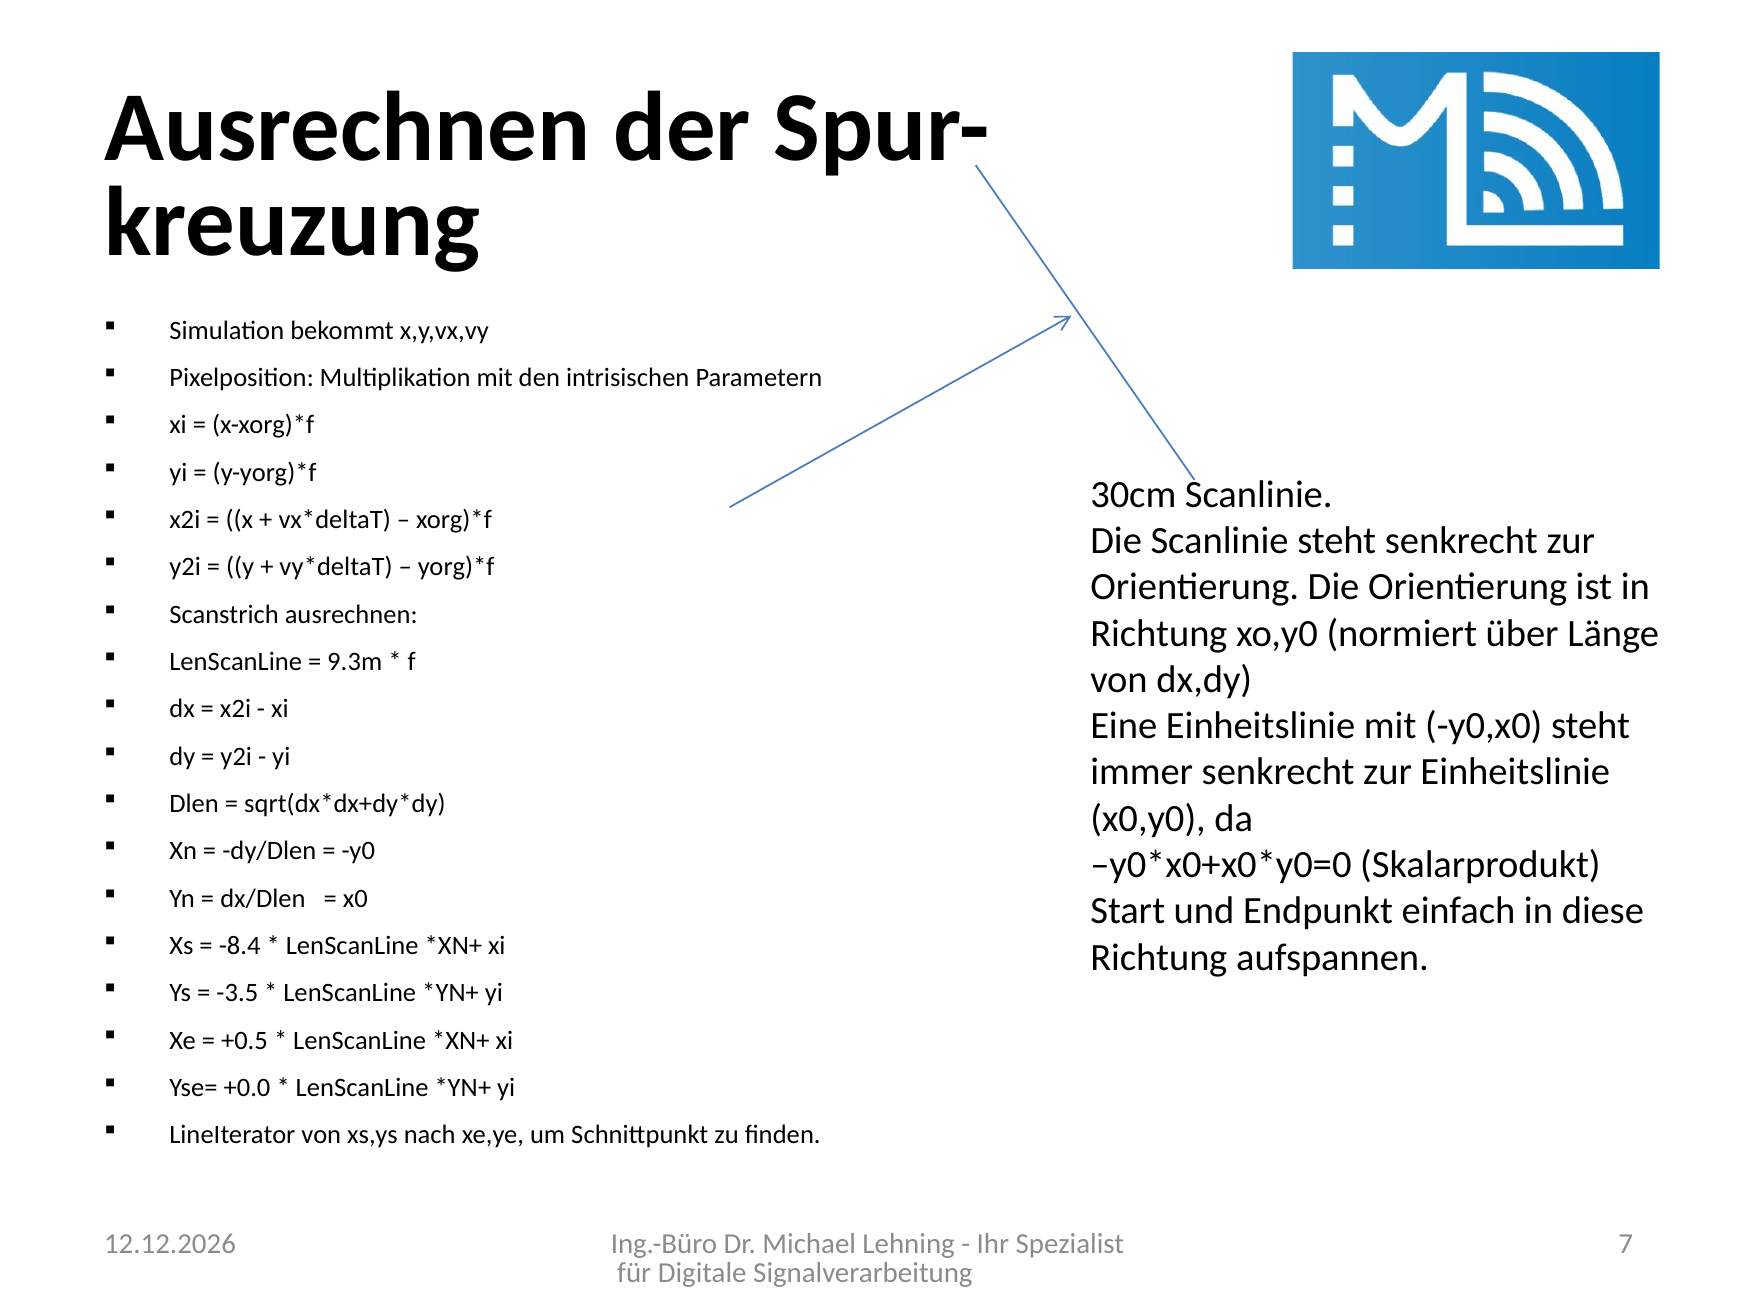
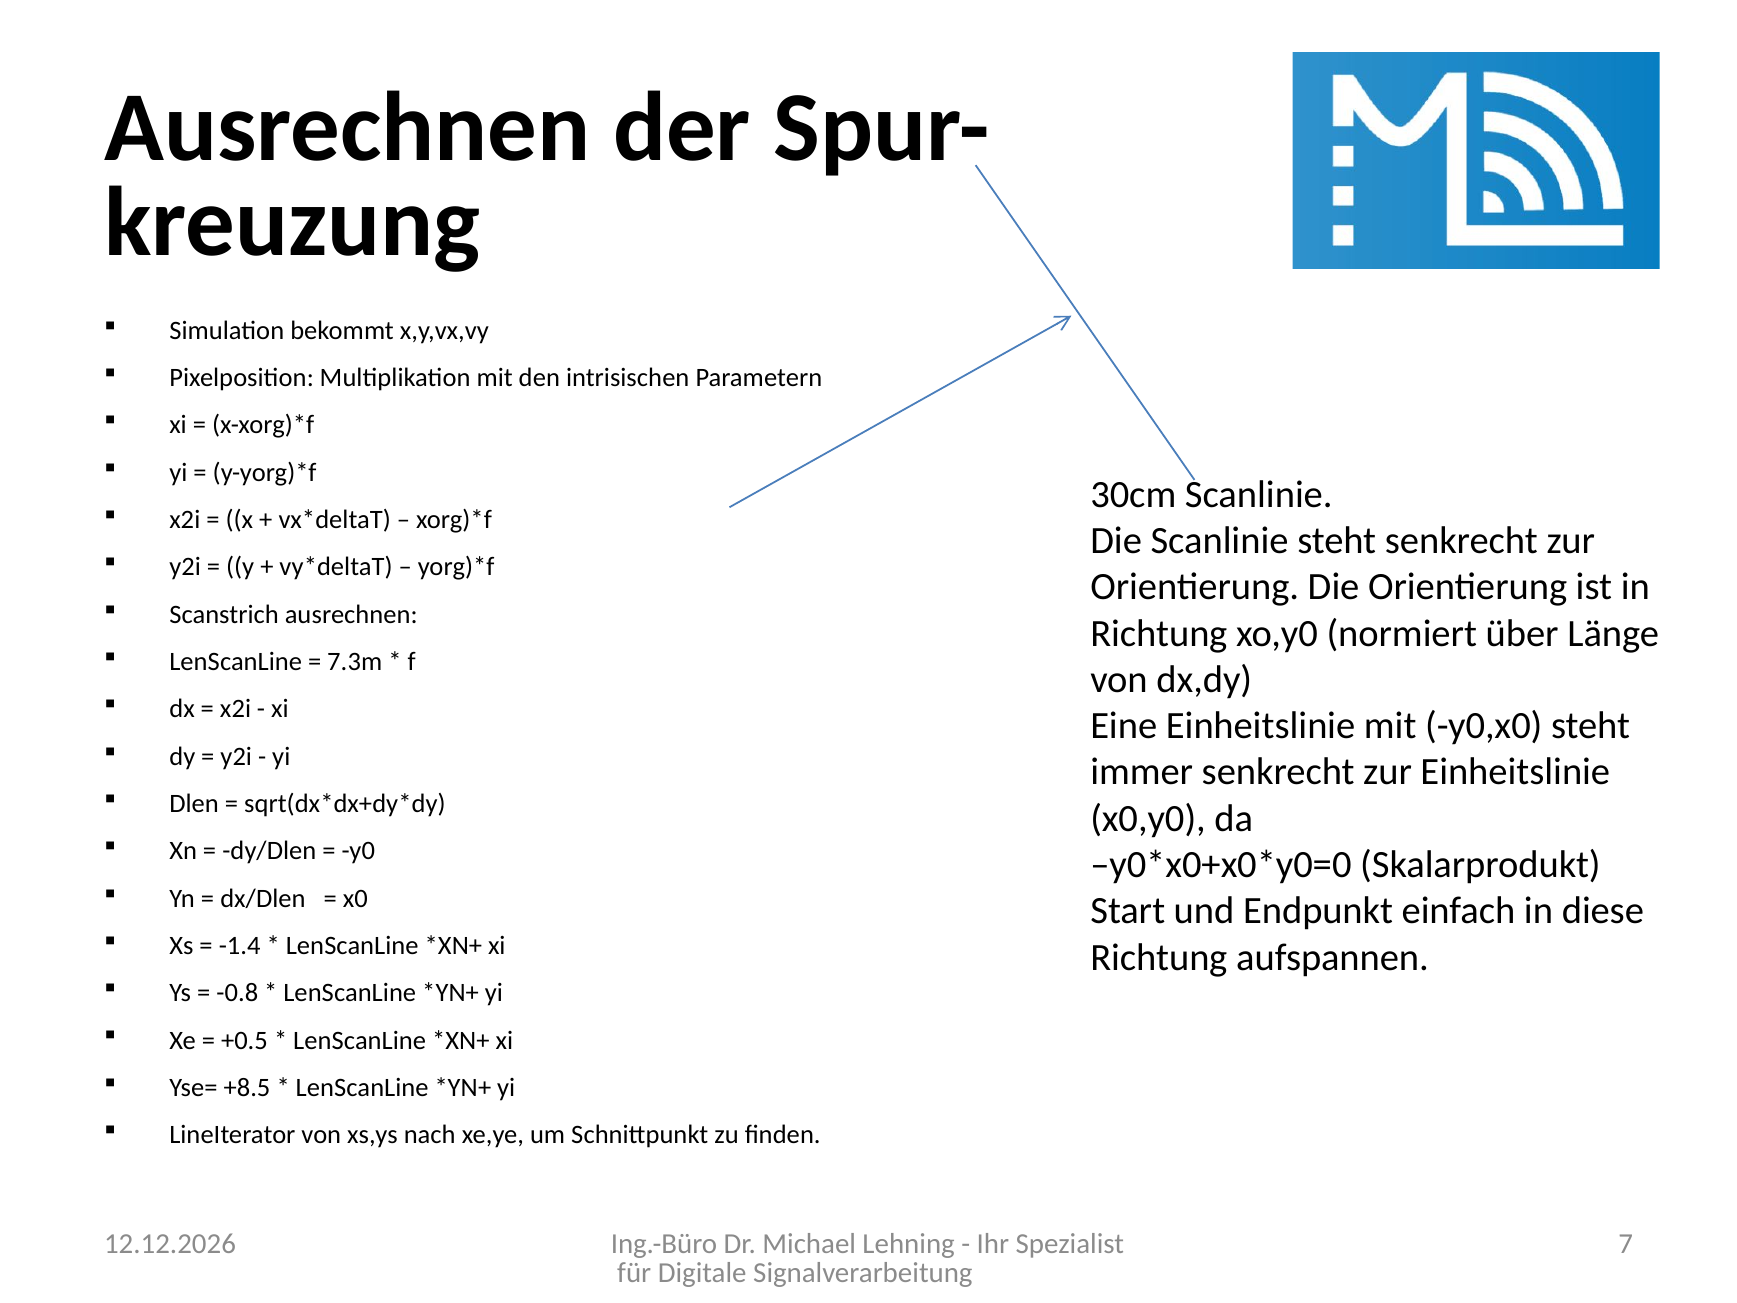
9.3m: 9.3m -> 7.3m (355, 662)
-8.4: -8.4 -> -1.4 (240, 946)
-3.5: -3.5 -> -0.8 (237, 993)
+0.0: +0.0 -> +8.5 (247, 1088)
